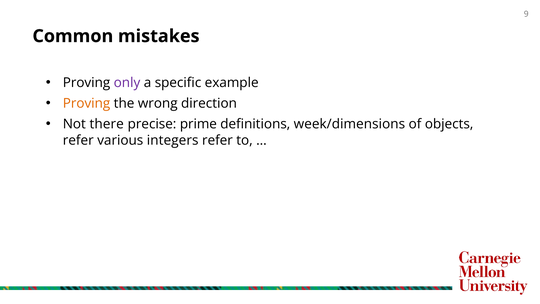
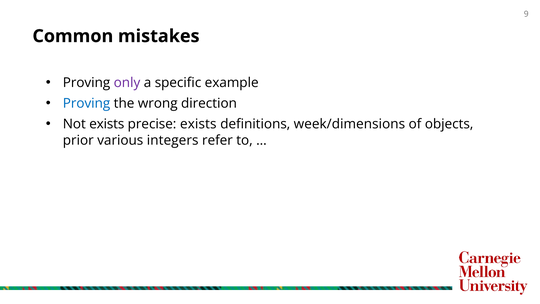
Proving colour: orange -> blue (87, 103)
Not there: there -> exists (107, 124)
precise prime: prime -> exists (198, 124)
refer: refer -> prior (78, 140)
